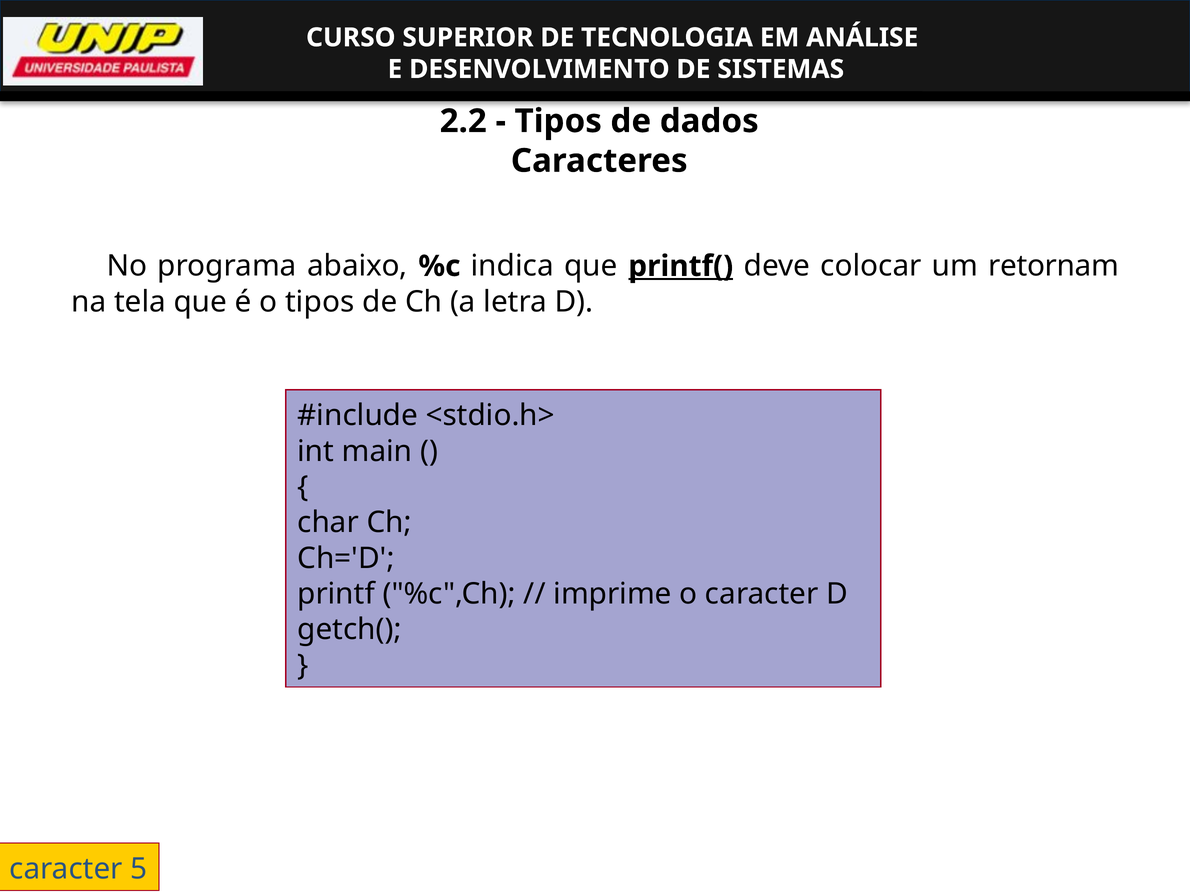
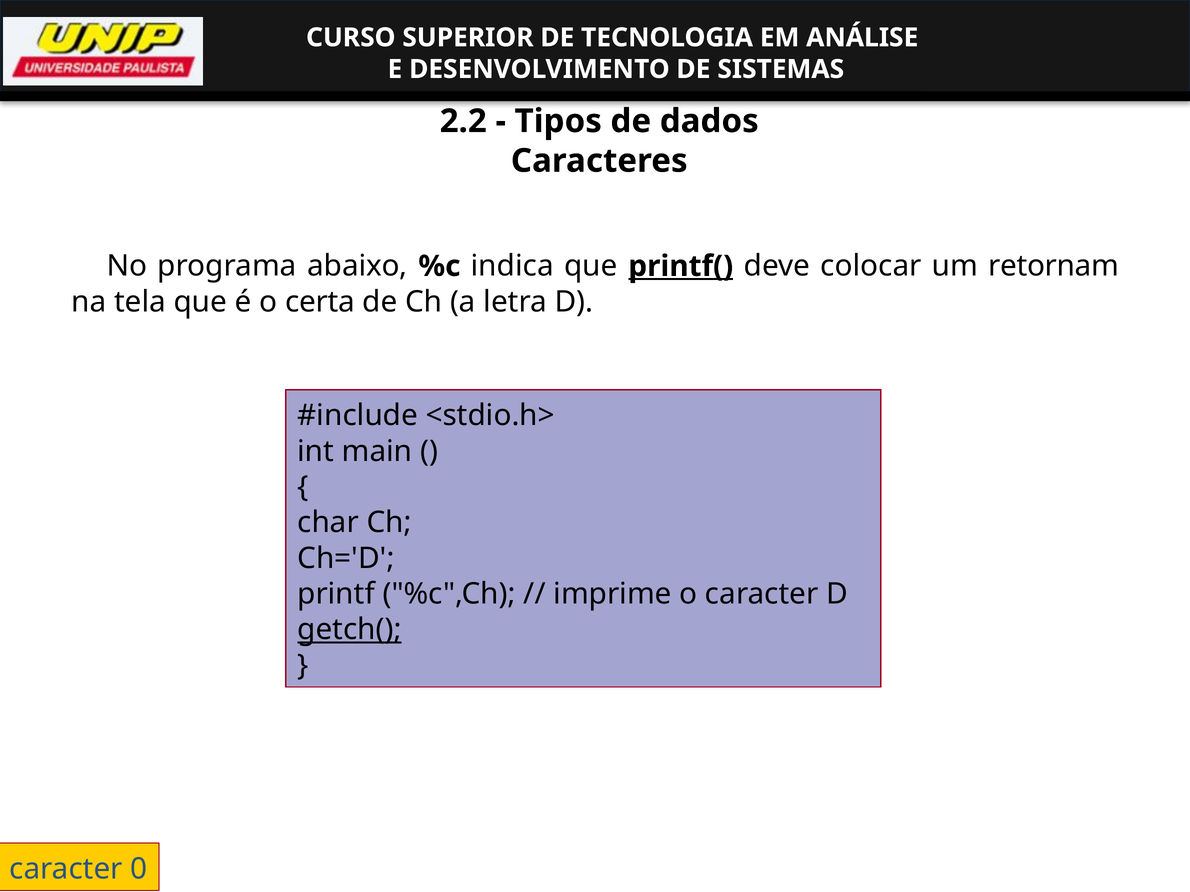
o tipos: tipos -> certa (320, 302)
getch( underline: none -> present (349, 630)
5: 5 -> 0 (139, 869)
